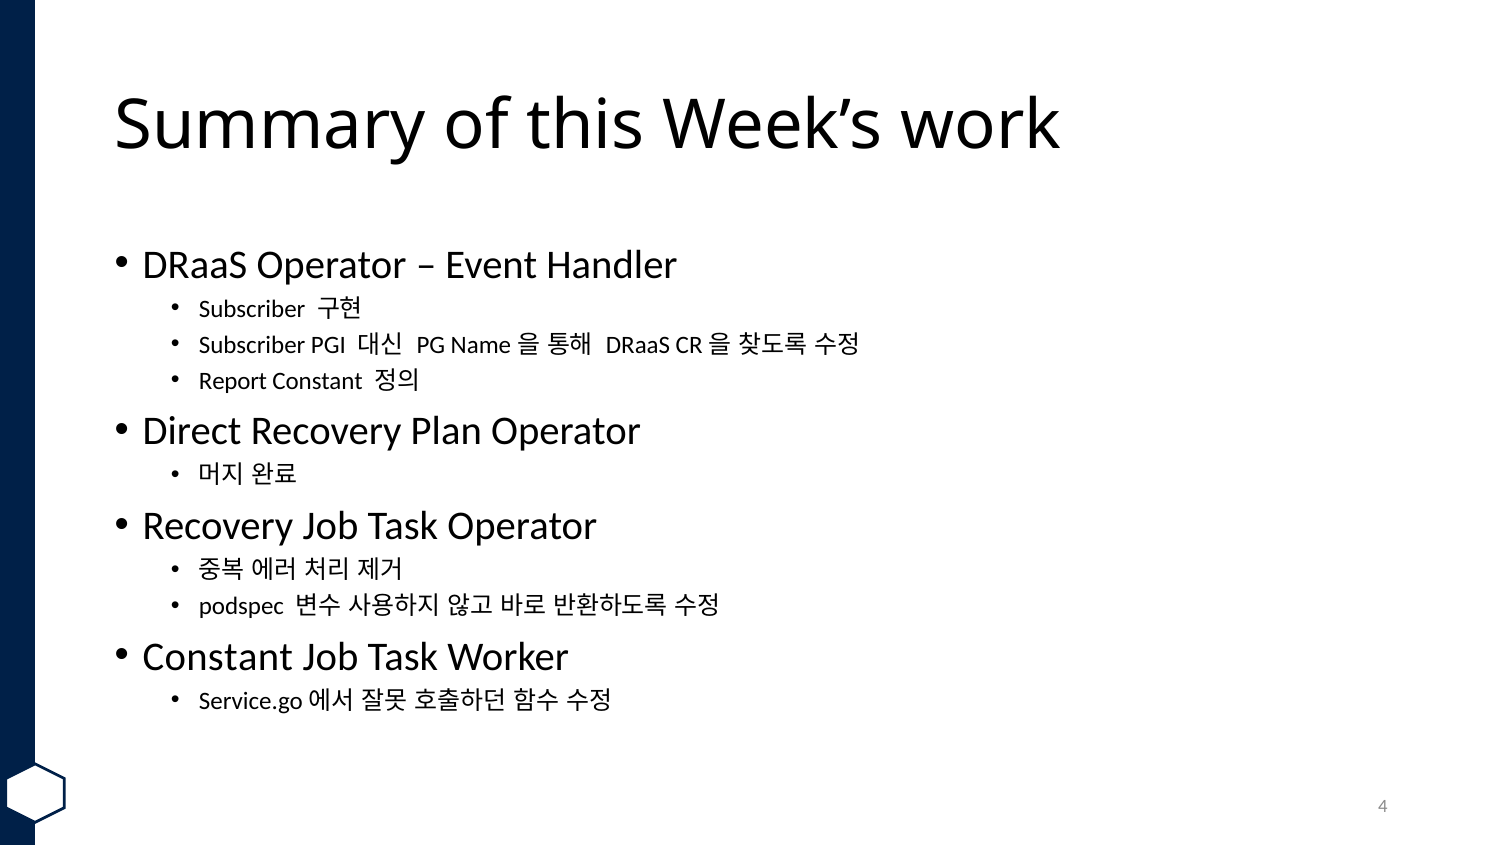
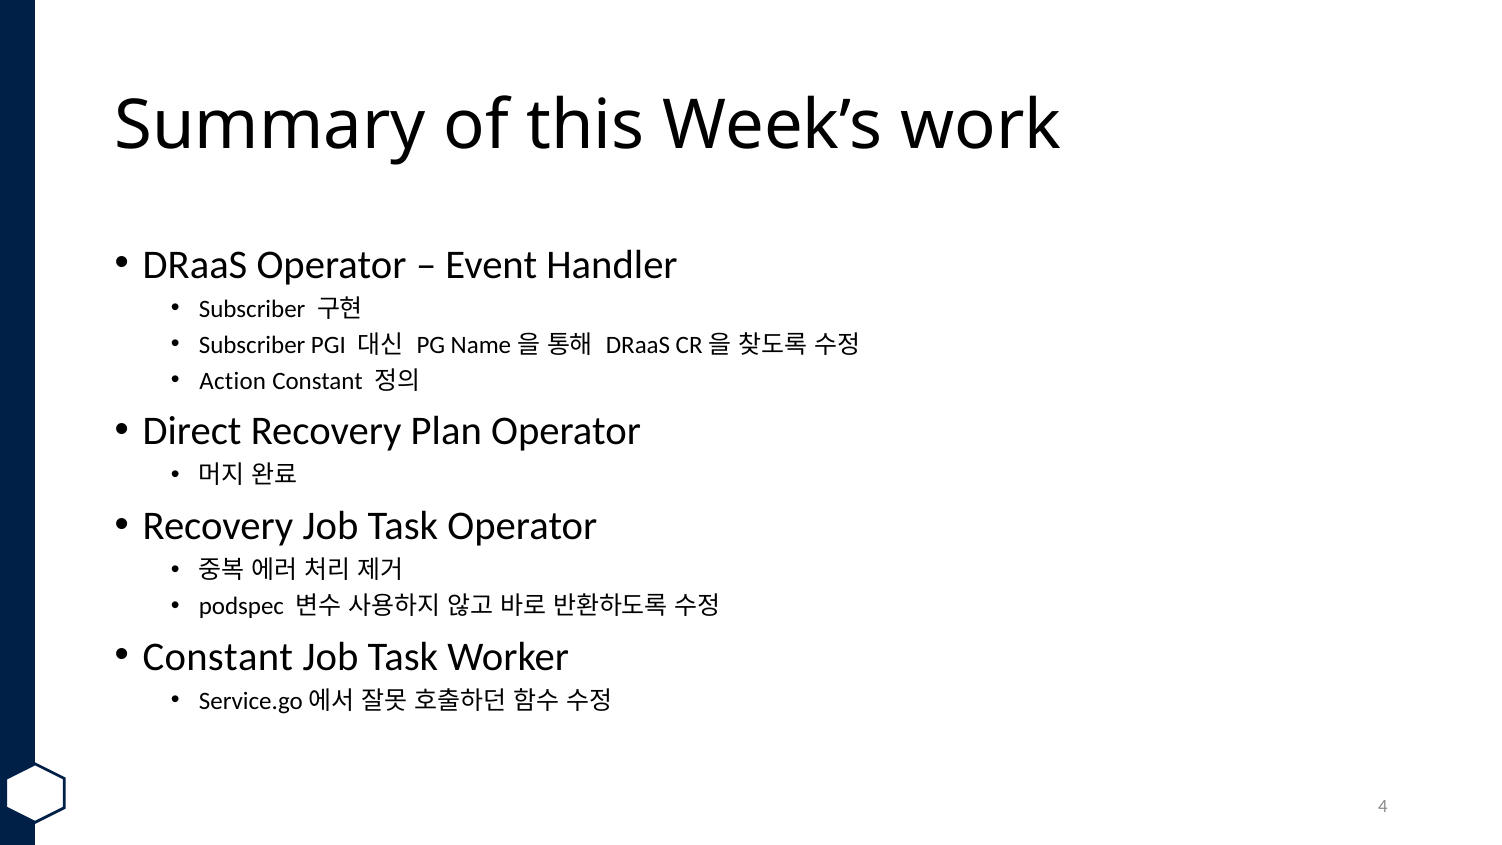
Report: Report -> Action (233, 381)
